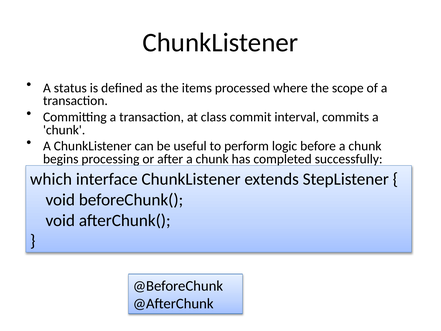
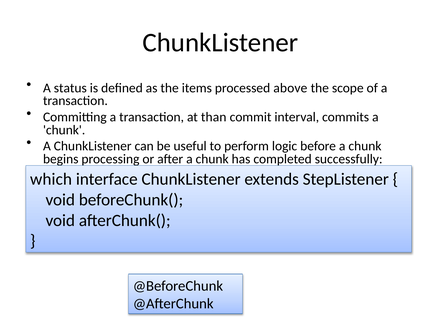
where: where -> above (290, 88)
class: class -> than (214, 117)
